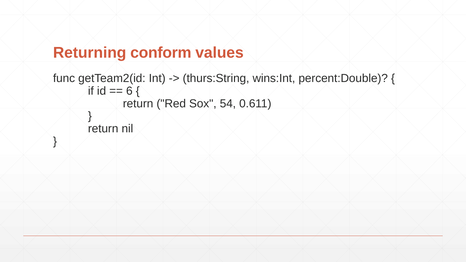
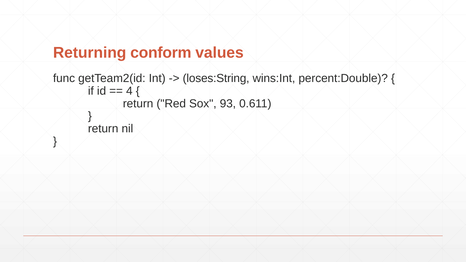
thurs:String: thurs:String -> loses:String (216, 78)
6: 6 -> 4 (129, 91)
54: 54 -> 93 (228, 104)
